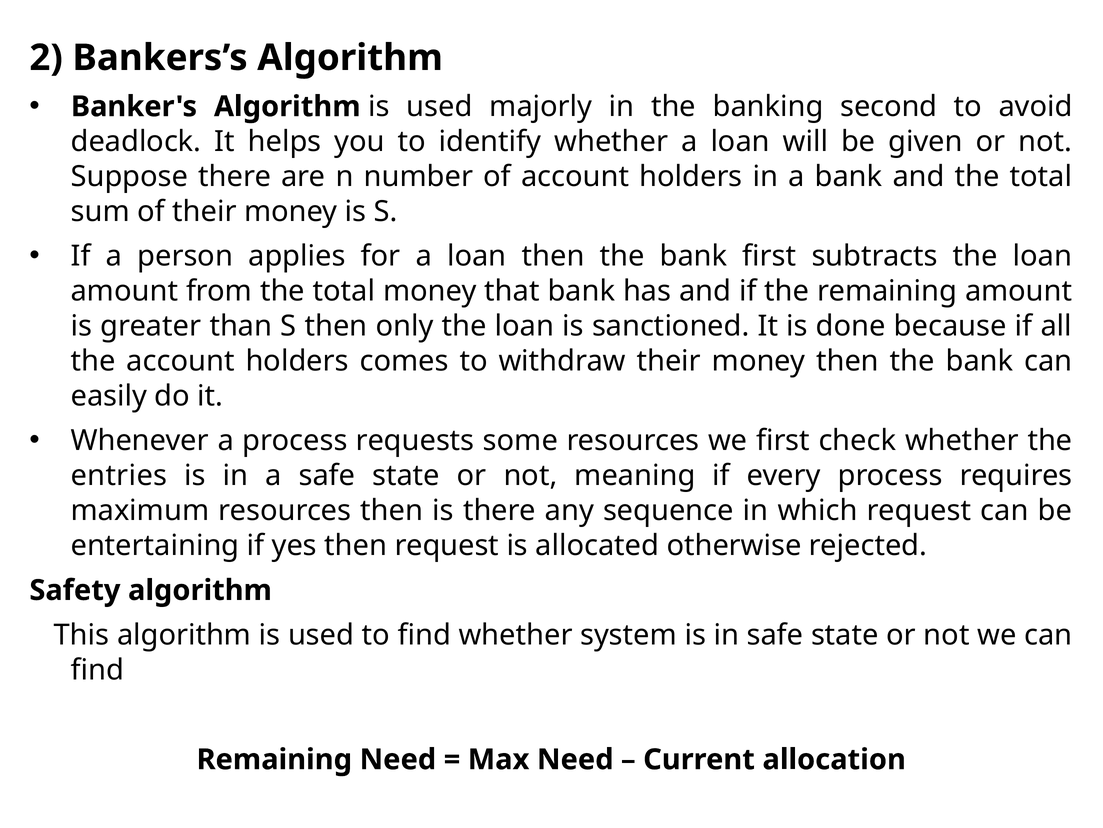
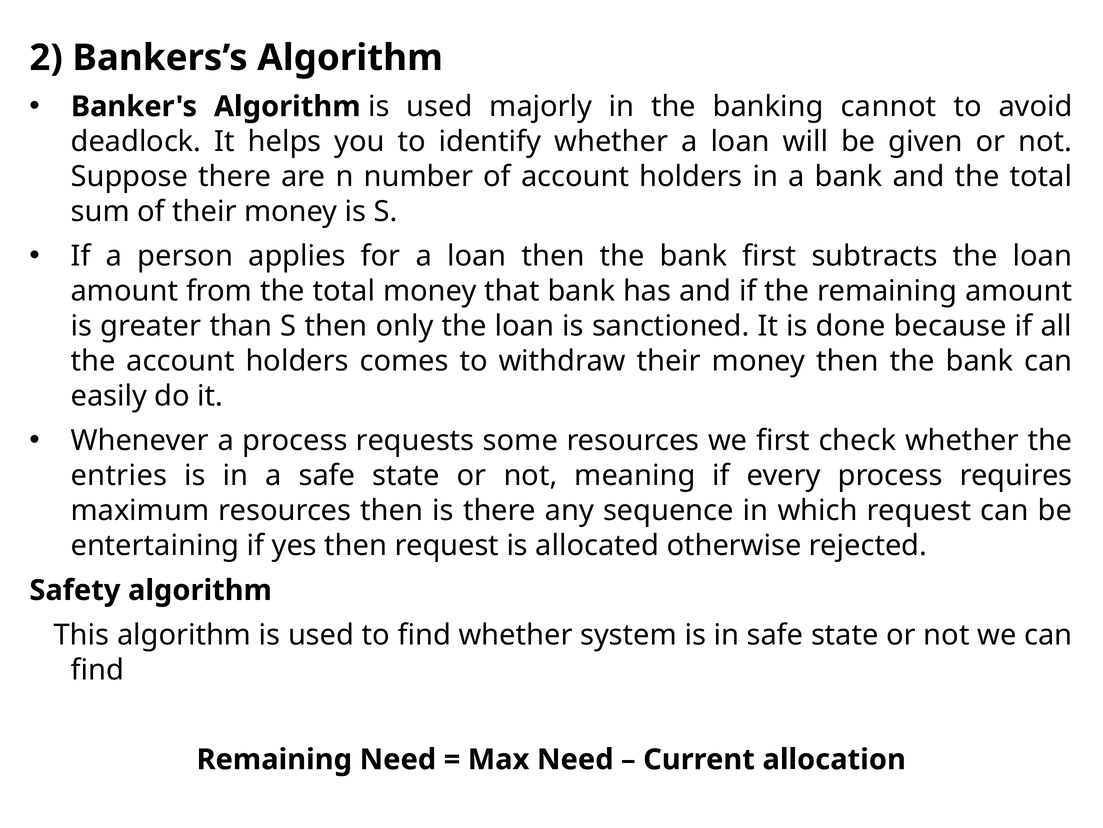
second: second -> cannot (889, 107)
